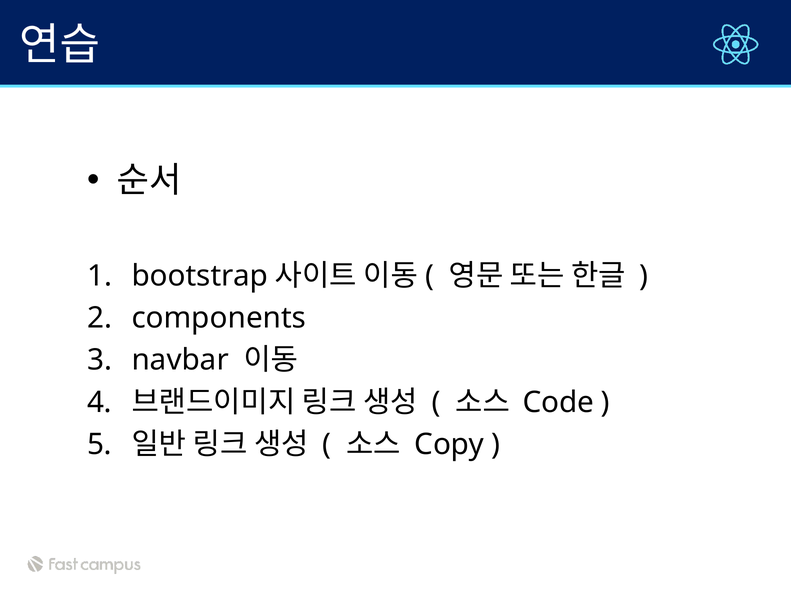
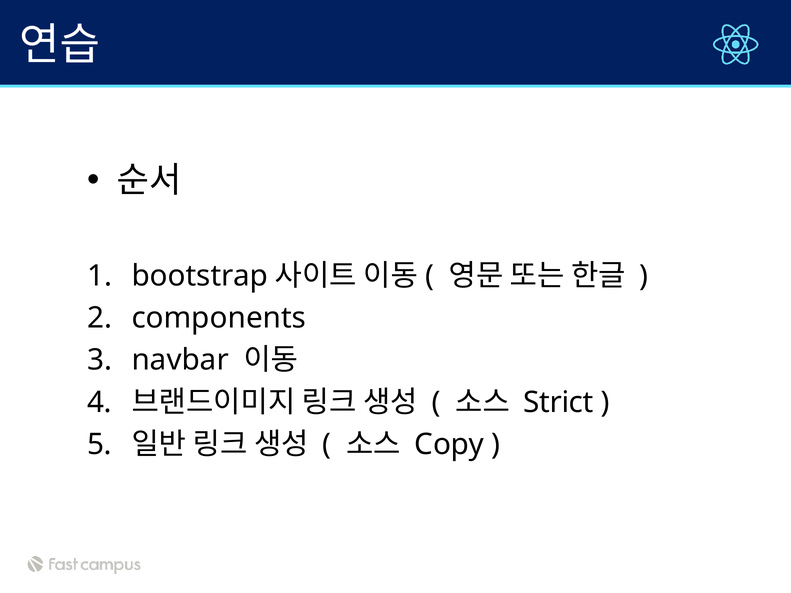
Code: Code -> Strict (558, 403)
